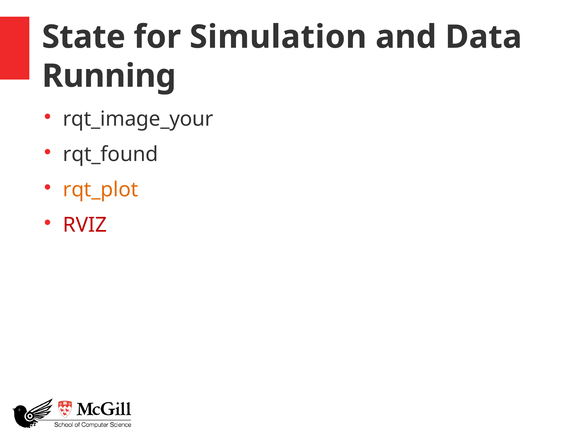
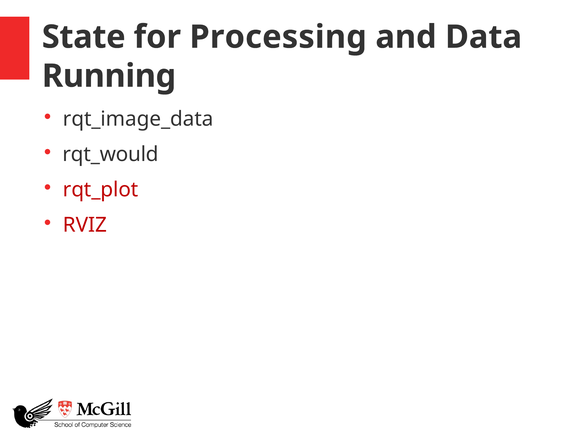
Simulation: Simulation -> Processing (278, 37)
rqt_image_your: rqt_image_your -> rqt_image_data (138, 119)
rqt_found: rqt_found -> rqt_would (111, 154)
rqt_plot colour: orange -> red (101, 190)
